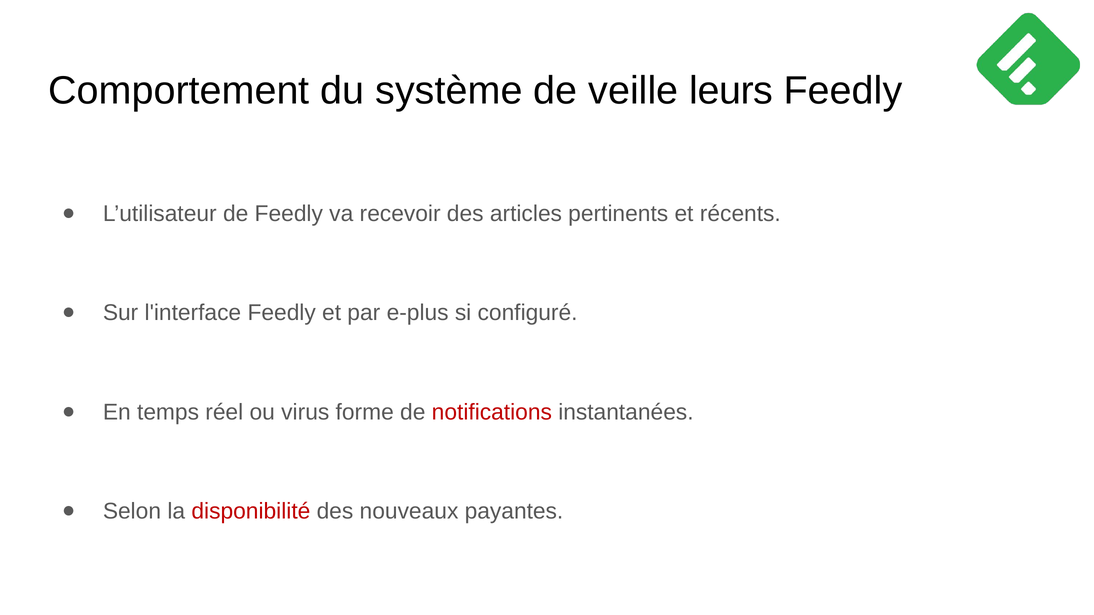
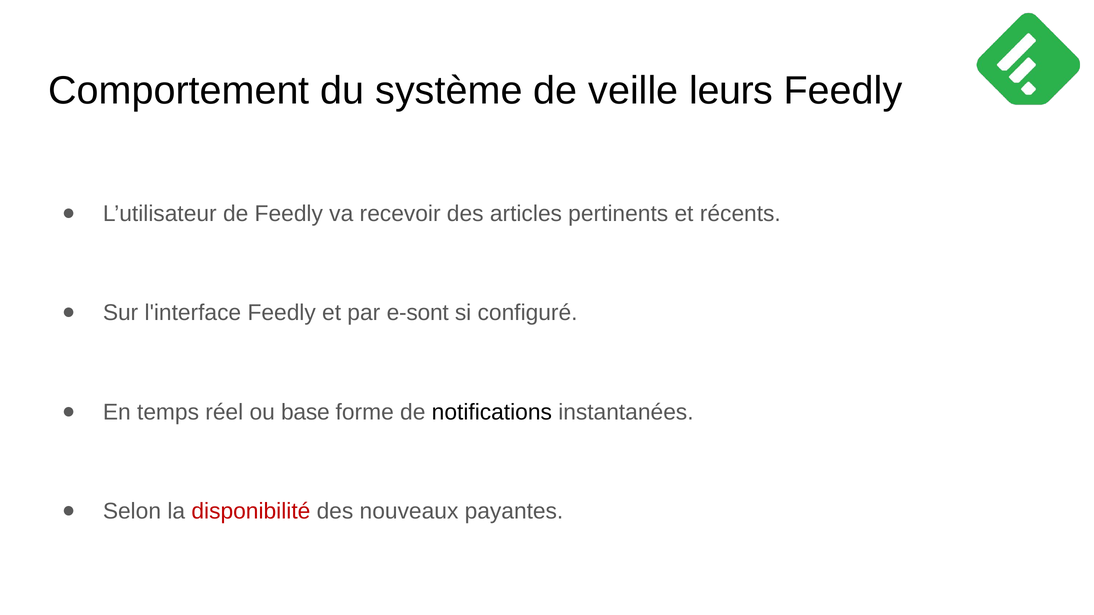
e-plus: e-plus -> e-sont (418, 313)
virus: virus -> base (305, 412)
notifications colour: red -> black (492, 412)
